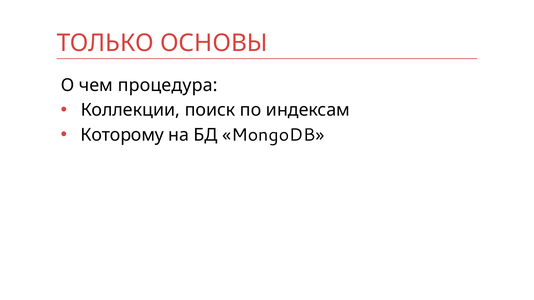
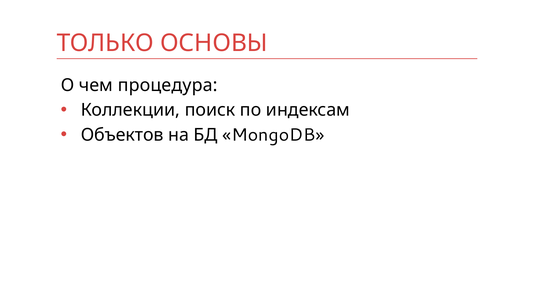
Которому: Которому -> Объектов (122, 135)
